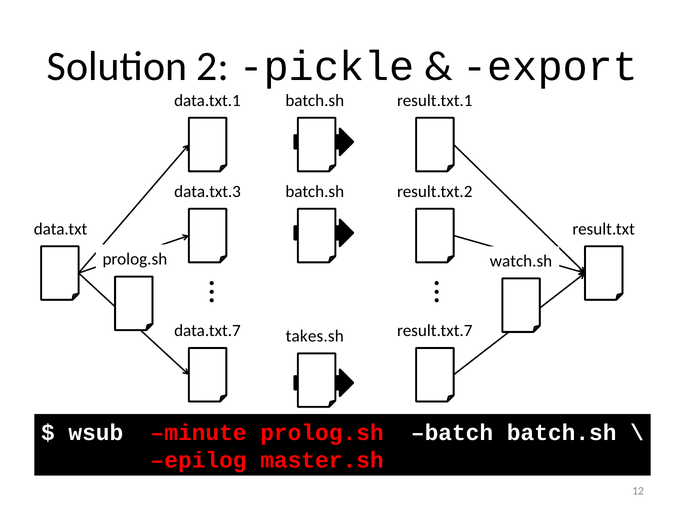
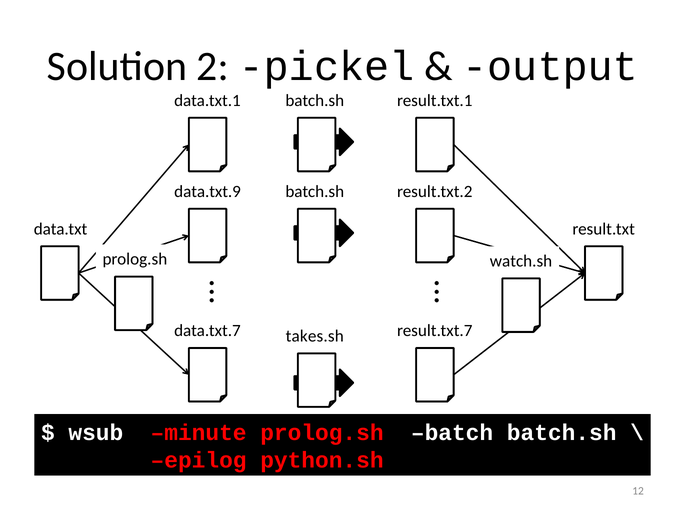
pickle: pickle -> pickel (327, 66)
export: export -> output (550, 66)
data.txt.3: data.txt.3 -> data.txt.9 (208, 191)
master.sh: master.sh -> python.sh (322, 460)
